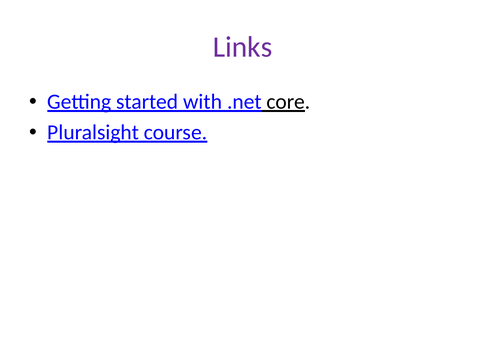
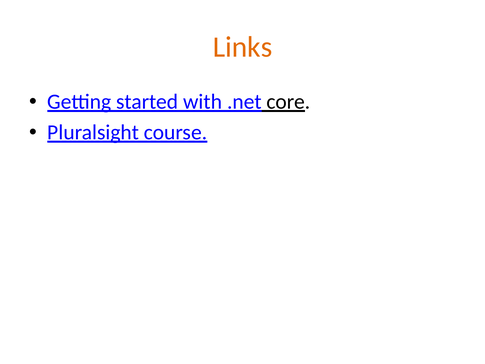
Links colour: purple -> orange (242, 47)
